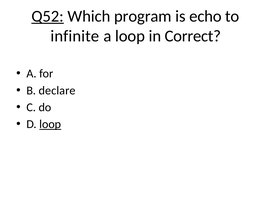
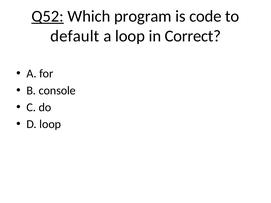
echo: echo -> code (205, 16)
infinite: infinite -> default (75, 36)
declare: declare -> console (57, 91)
loop underline: present -> none (50, 124)
